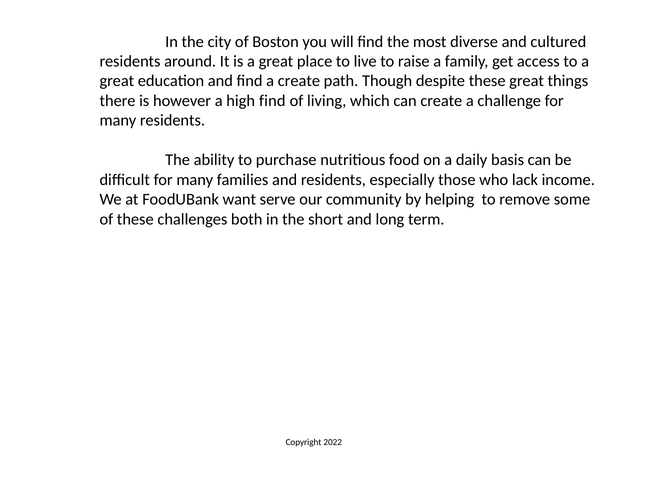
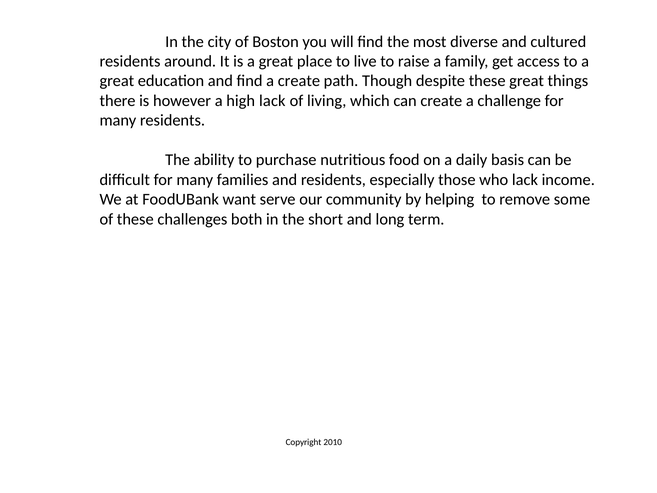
high find: find -> lack (272, 101)
2022: 2022 -> 2010 (333, 442)
